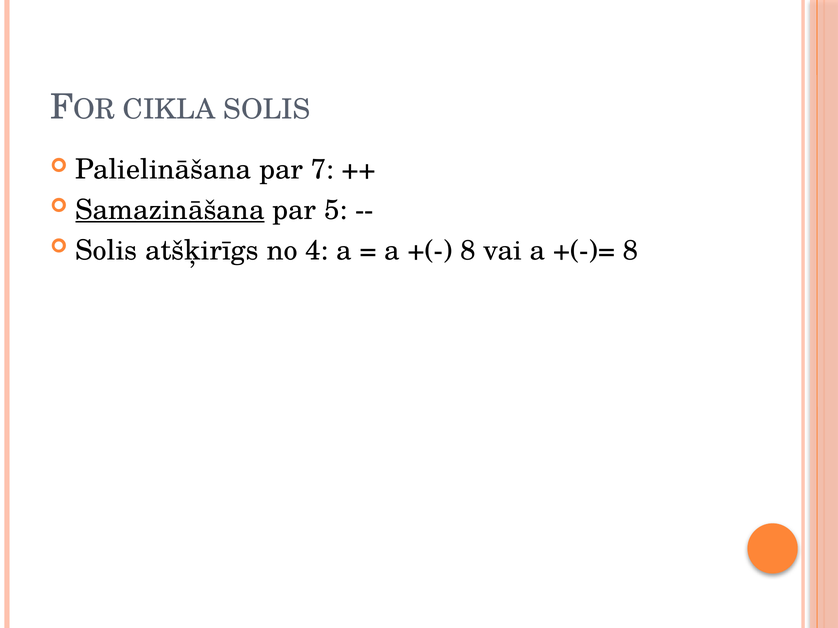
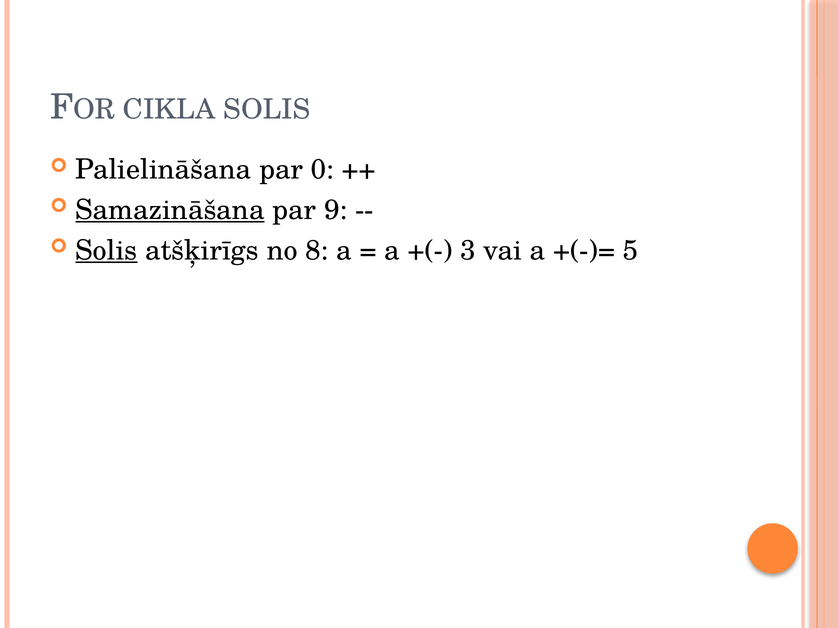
7: 7 -> 0 (323, 169)
5: 5 -> 9 (336, 210)
Solis underline: none -> present (106, 251)
4: 4 -> 8 (317, 251)
8: 8 -> 3 (468, 251)
8: 8 -> 5 (630, 251)
